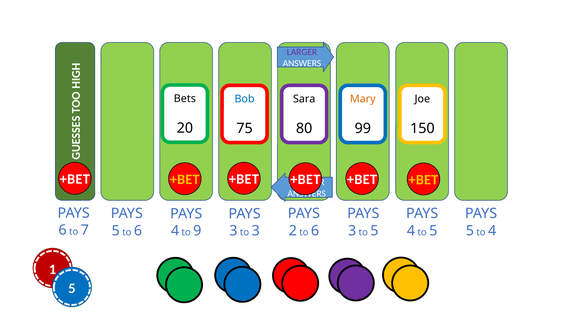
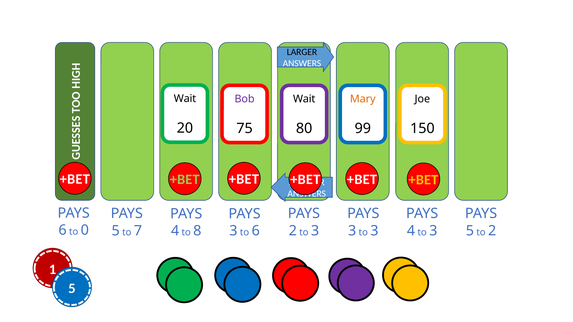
LARGER colour: purple -> black (302, 52)
Bets: Bets -> Wait (185, 99)
Bob colour: blue -> purple (245, 99)
Sara: Sara -> Wait (304, 99)
+BET colour: yellow -> light green (185, 180)
7: 7 -> 0 (85, 230)
5 to 6: 6 -> 7 (138, 231)
9: 9 -> 8 (197, 231)
to 3: 3 -> 6 (256, 231)
2 to 6: 6 -> 3 (315, 231)
3 to 5: 5 -> 3 (374, 231)
4 to 5: 5 -> 3 (433, 231)
to 4: 4 -> 2 (492, 231)
